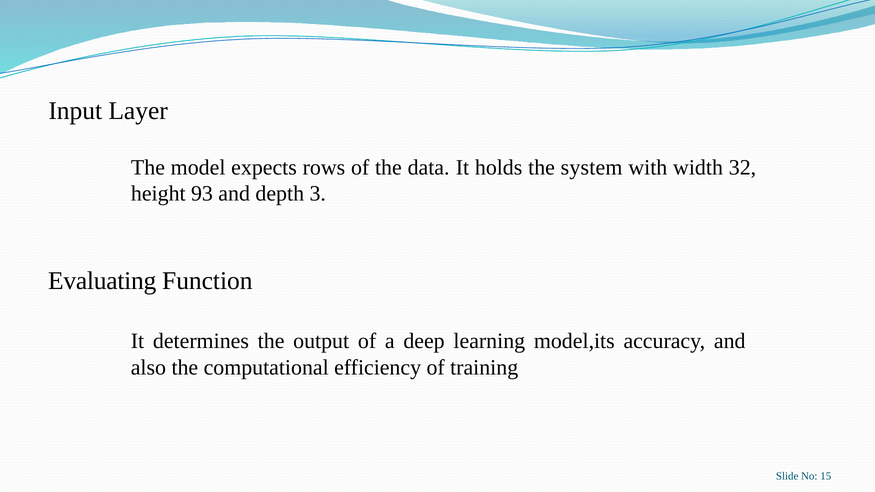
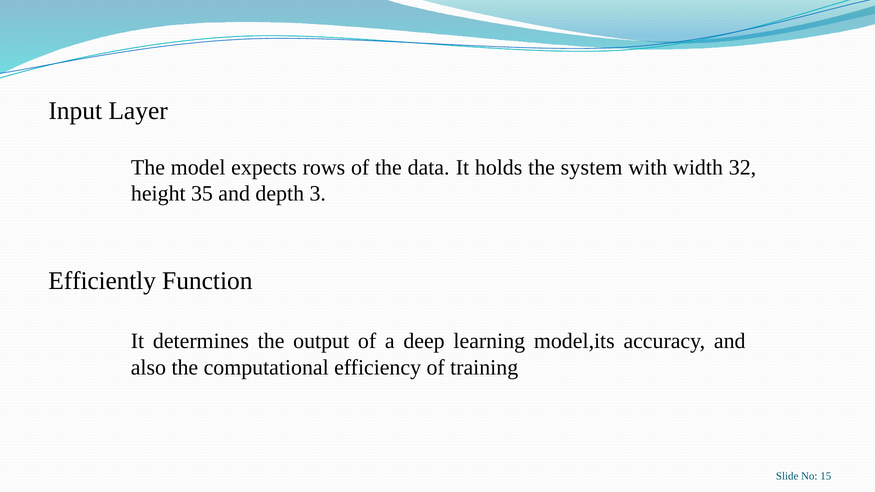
93: 93 -> 35 (202, 194)
Evaluating: Evaluating -> Efficiently (102, 281)
